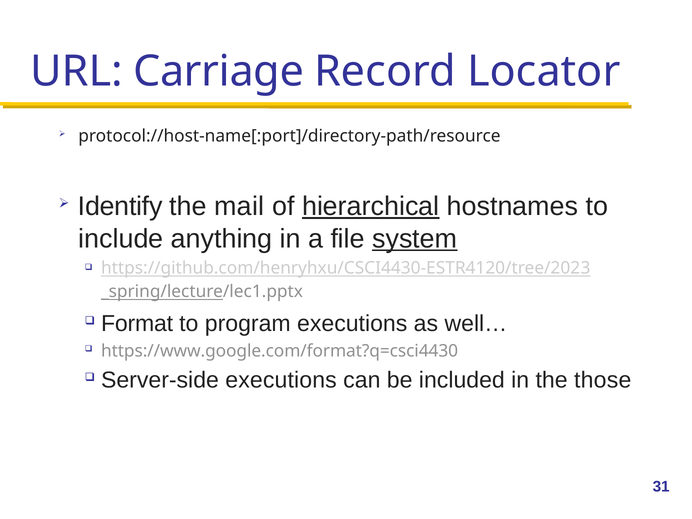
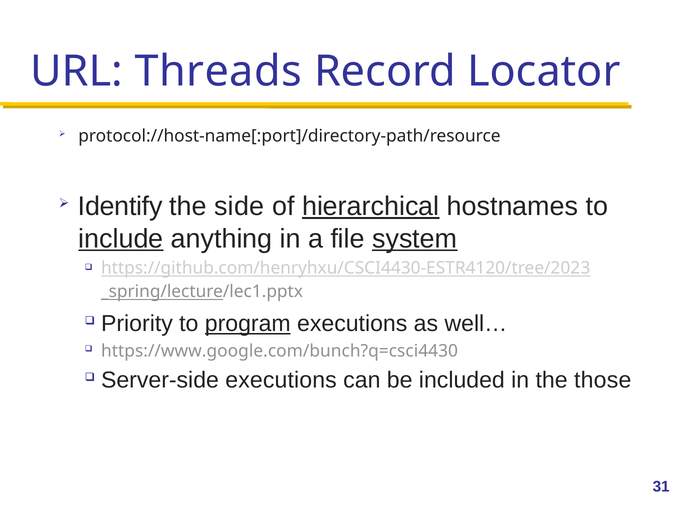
Carriage: Carriage -> Threads (218, 72)
mail: mail -> side (239, 206)
include underline: none -> present (121, 239)
Format: Format -> Priority (137, 324)
program underline: none -> present (248, 324)
https://www.google.com/format?q=csci4430: https://www.google.com/format?q=csci4430 -> https://www.google.com/bunch?q=csci4430 (280, 351)
